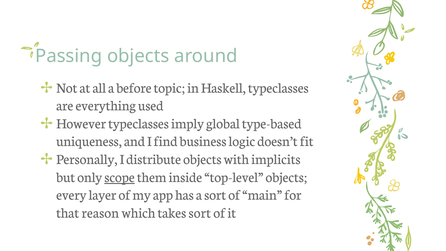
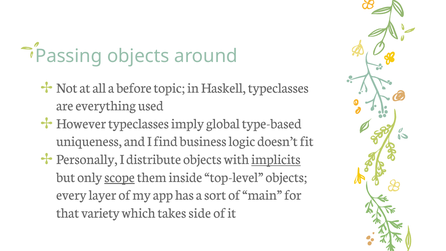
implicits underline: none -> present (276, 159)
reason: reason -> variety (100, 213)
takes sort: sort -> side (200, 213)
